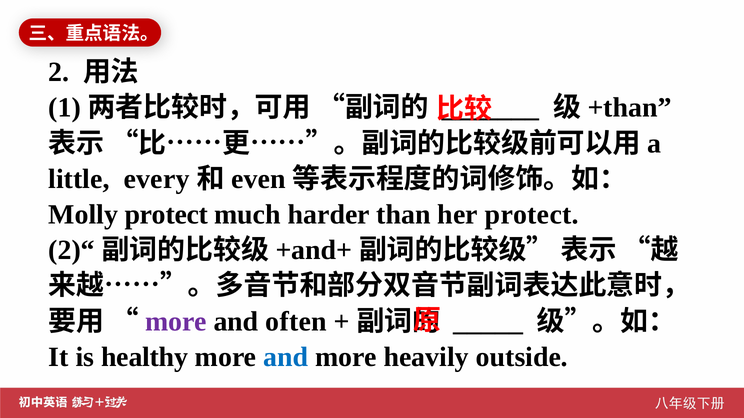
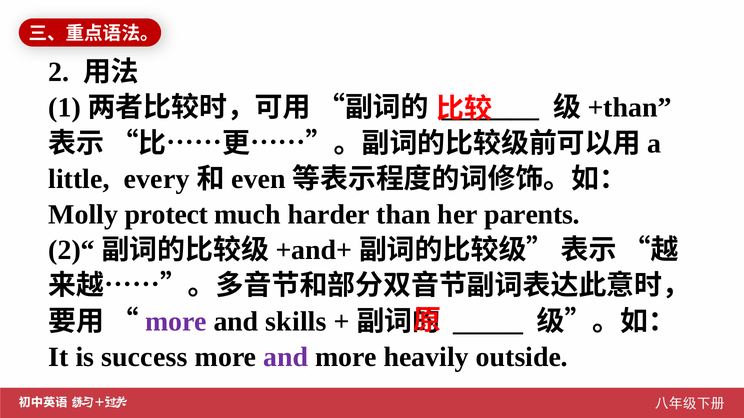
her protect: protect -> parents (532, 215)
often: often -> skills (296, 322)
healthy: healthy -> success (144, 357)
and colour: blue -> purple (286, 357)
